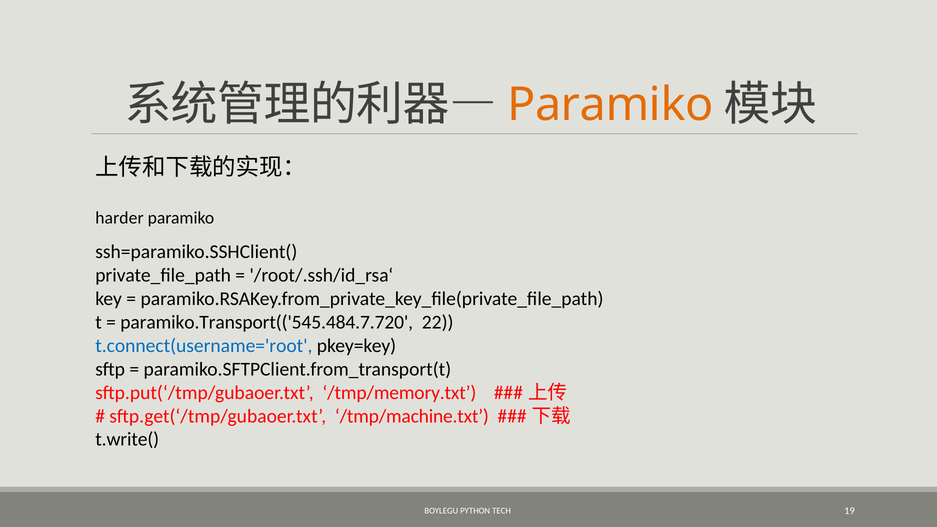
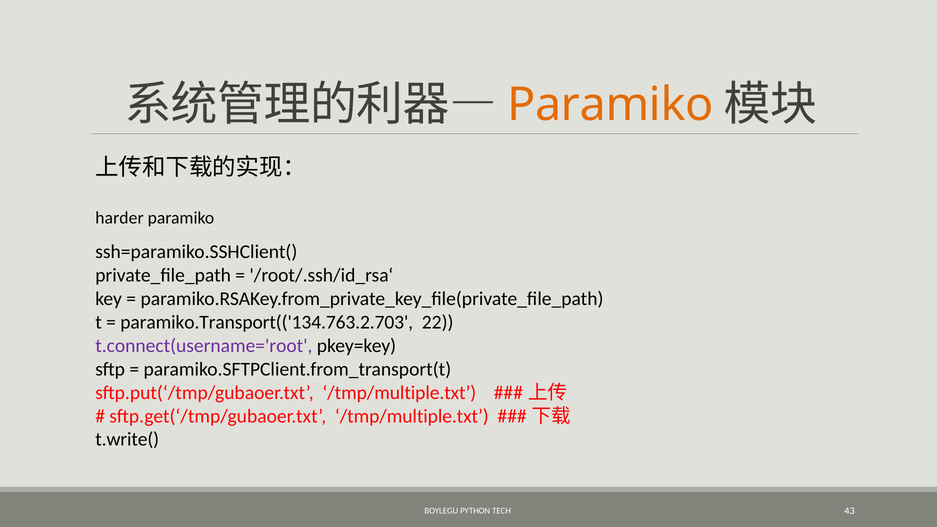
paramiko.Transport(('545.484.7.720: paramiko.Transport(('545.484.7.720 -> paramiko.Transport(('134.763.2.703 (267, 322)
t.connect(username='root colour: blue -> purple (204, 346)
sftp.put(‘/tmp/gubaoer.txt /tmp/memory.txt: /tmp/memory.txt -> /tmp/multiple.txt (399, 393)
sftp.get(‘/tmp/gubaoer.txt /tmp/machine.txt: /tmp/machine.txt -> /tmp/multiple.txt (412, 416)
19: 19 -> 43 (850, 511)
